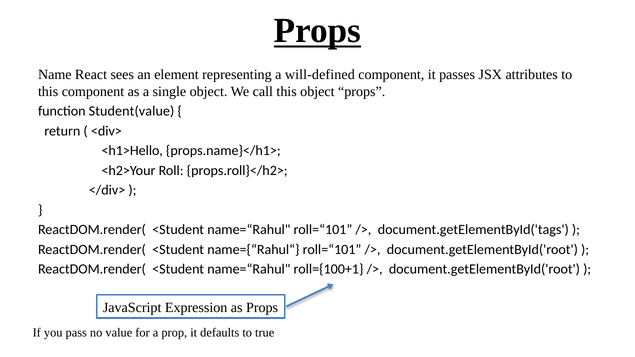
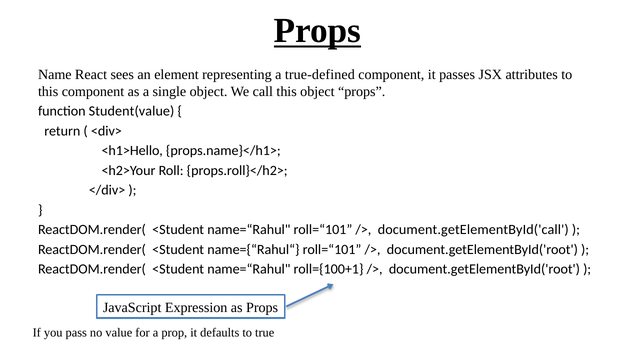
will-defined: will-defined -> true-defined (320, 75)
document.getElementById('tags: document.getElementById('tags -> document.getElementById('call (473, 230)
